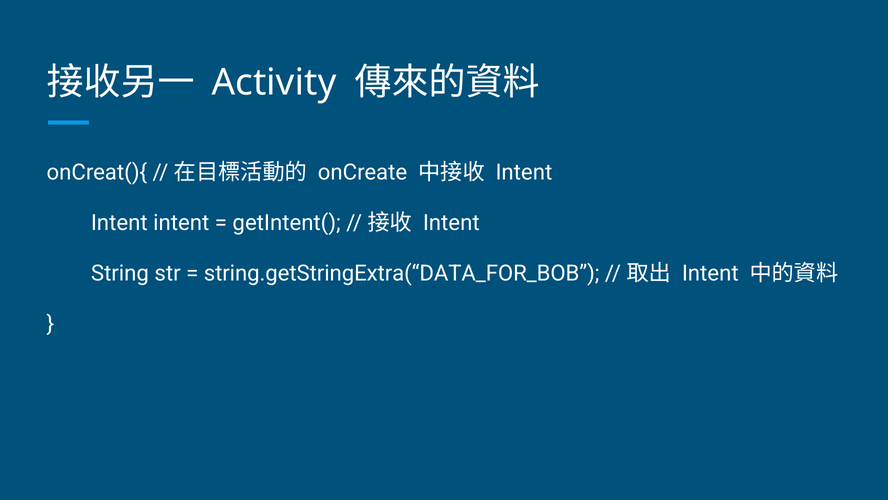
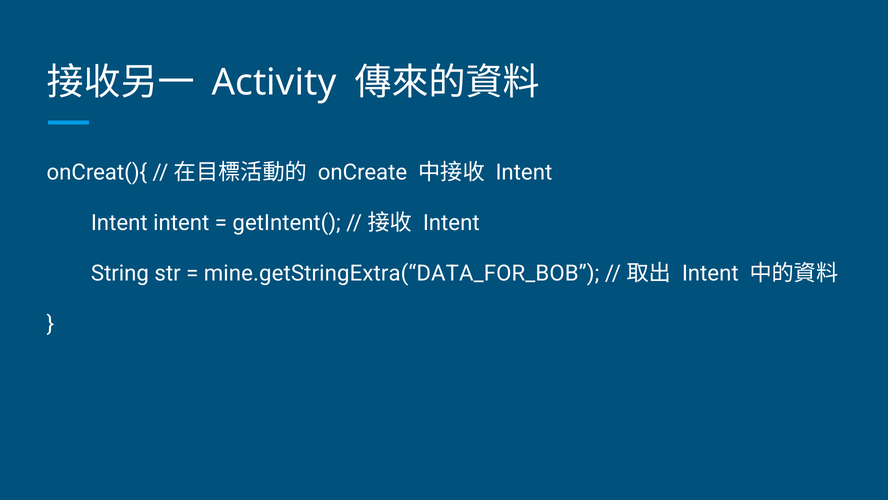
string.getStringExtra(“DATA_FOR_BOB: string.getStringExtra(“DATA_FOR_BOB -> mine.getStringExtra(“DATA_FOR_BOB (402, 273)
